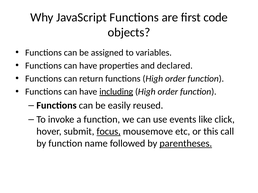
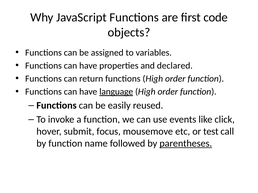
including: including -> language (116, 92)
focus underline: present -> none (109, 132)
this: this -> test (211, 132)
